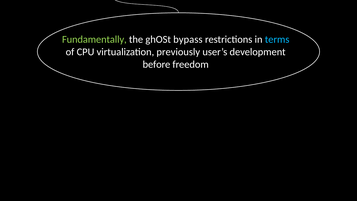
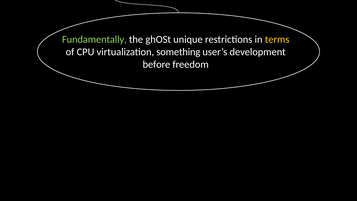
bypass: bypass -> unique (188, 39)
terms colour: light blue -> yellow (277, 39)
previously: previously -> something (178, 52)
